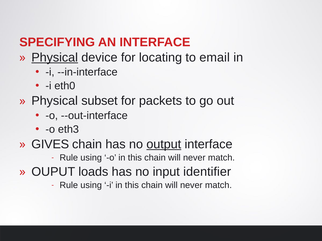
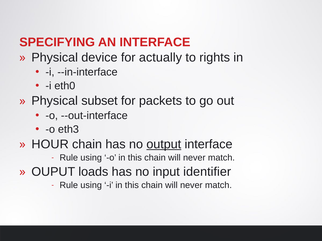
Physical underline: present -> none (55, 58)
locating: locating -> actually (160, 58)
email: email -> rights (215, 58)
GIVES: GIVES -> HOUR (50, 145)
